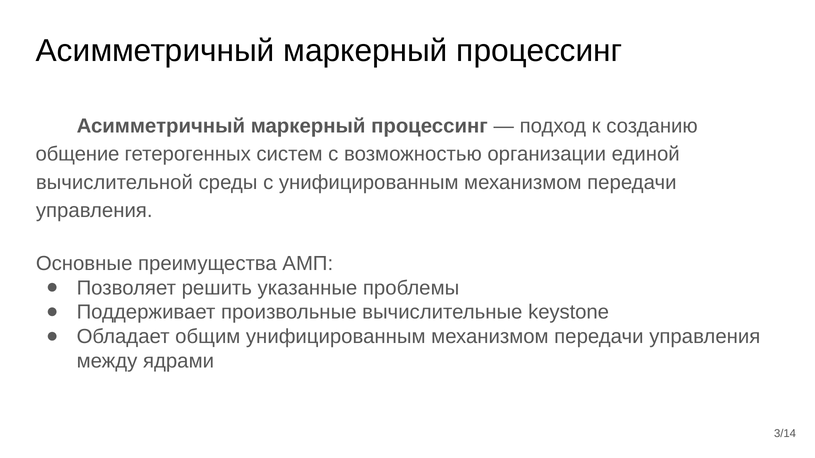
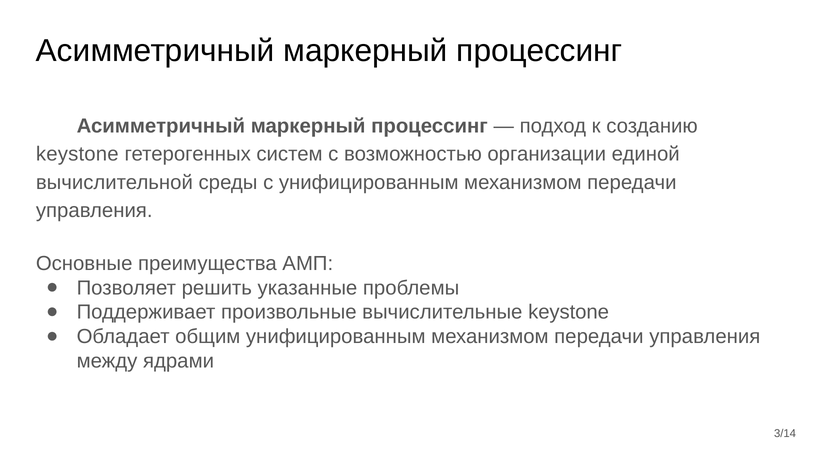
общение: общение -> keystone (77, 154)
